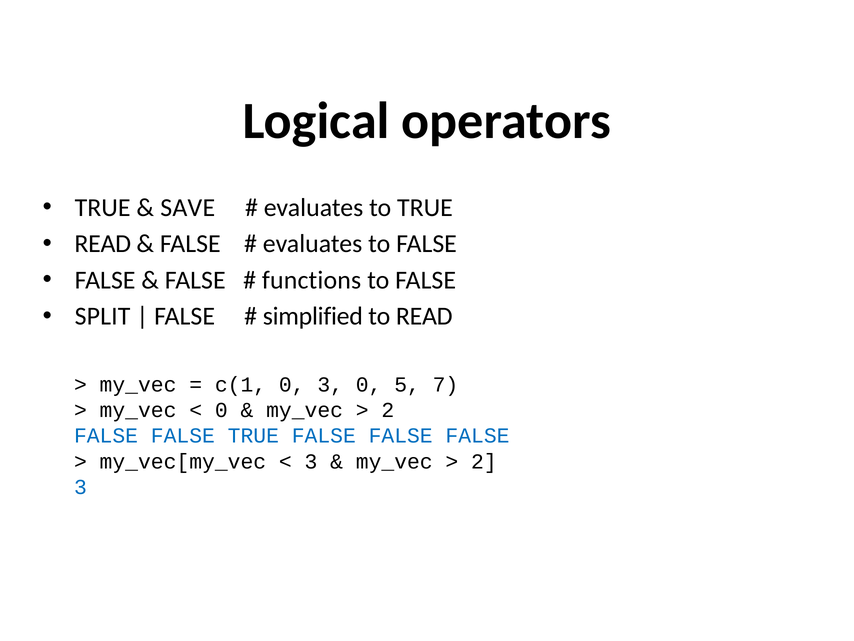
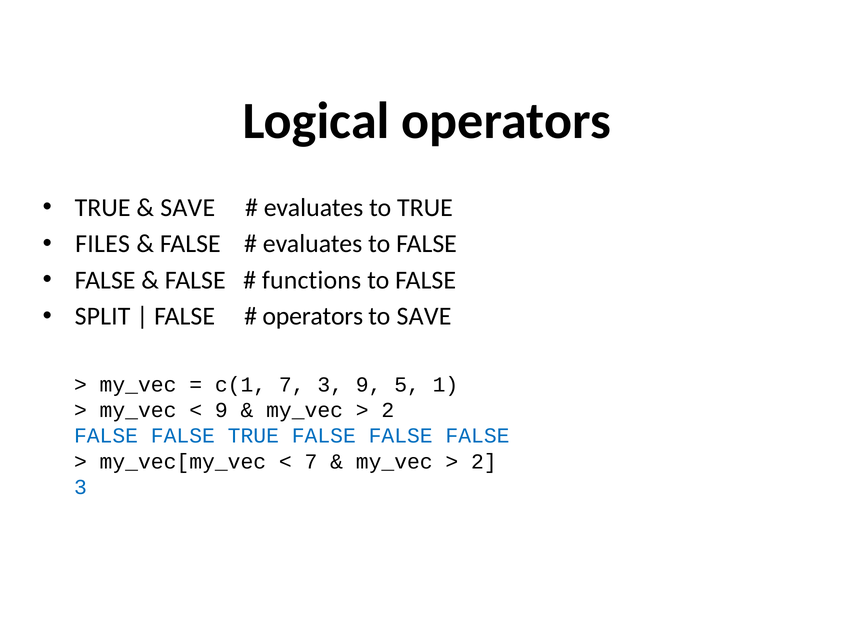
READ: READ -> FILES (103, 244)
simplified: simplified -> operators (313, 316)
to READ: READ -> SAVE (424, 316)
c(1 0: 0 -> 7 (292, 384)
3 0: 0 -> 9 (369, 384)
7: 7 -> 1 (445, 384)
0: 0 -> 9 (221, 410)
3: 3 -> 7 (311, 461)
